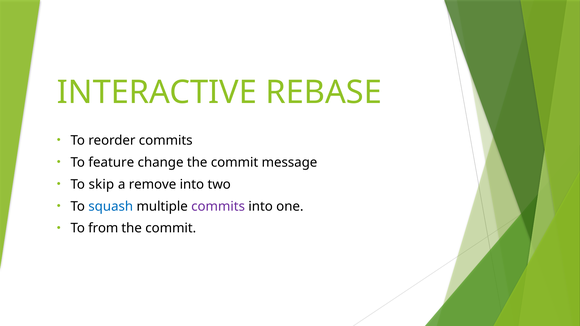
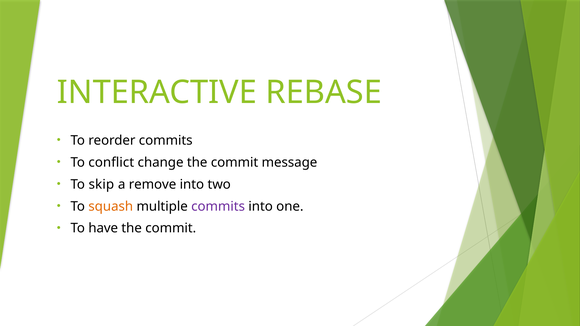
feature: feature -> conflict (111, 163)
squash colour: blue -> orange (111, 206)
from: from -> have (103, 228)
